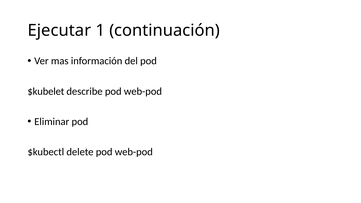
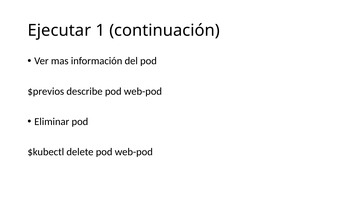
$kubelet: $kubelet -> $previos (46, 91)
